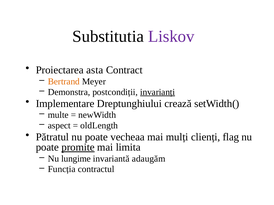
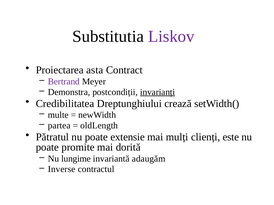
Bertrand colour: orange -> purple (64, 82)
Implementare: Implementare -> Credibilitatea (65, 104)
aspect: aspect -> partea (59, 126)
vecheaa: vecheaa -> extensie (128, 137)
flag: flag -> este (231, 137)
promite underline: present -> none (78, 148)
limita: limita -> dorită (128, 148)
Funcția: Funcția -> Inverse (62, 170)
